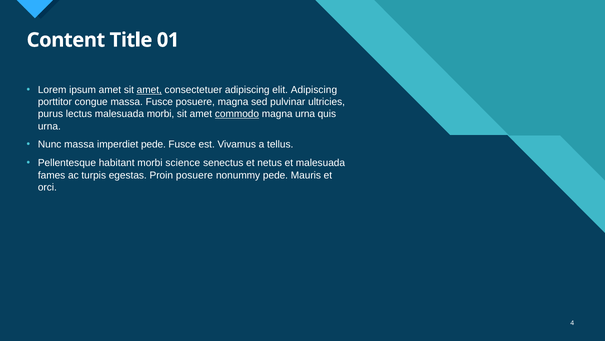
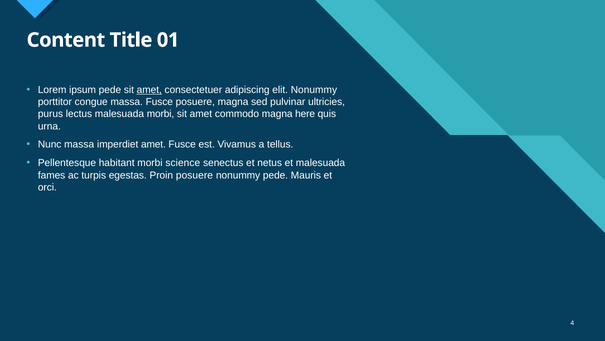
ipsum amet: amet -> pede (110, 90)
elit Adipiscing: Adipiscing -> Nonummy (314, 90)
commodo underline: present -> none (237, 114)
magna urna: urna -> here (305, 114)
imperdiet pede: pede -> amet (153, 144)
